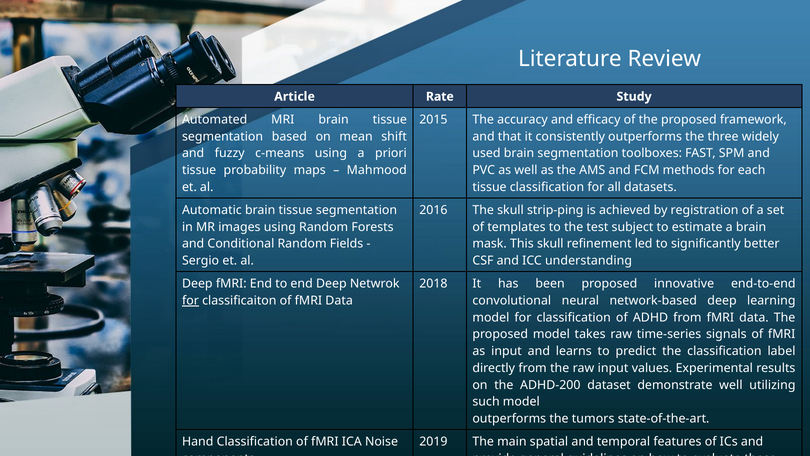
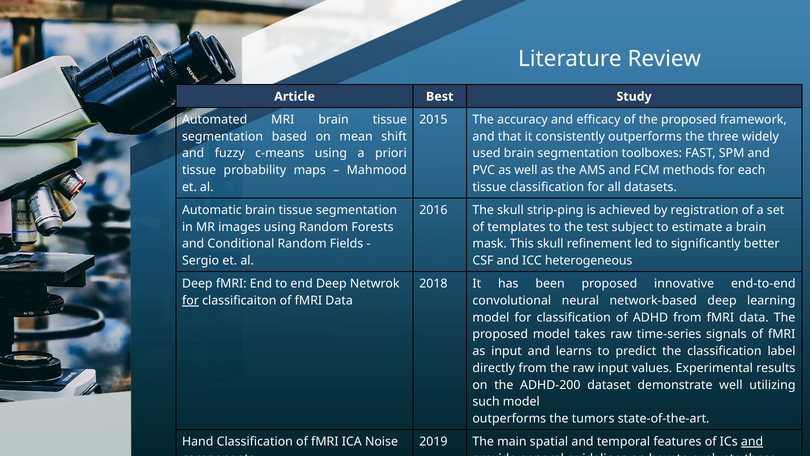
Rate: Rate -> Best (440, 96)
understanding: understanding -> heterogeneous (589, 261)
and underline: none -> present (752, 441)
